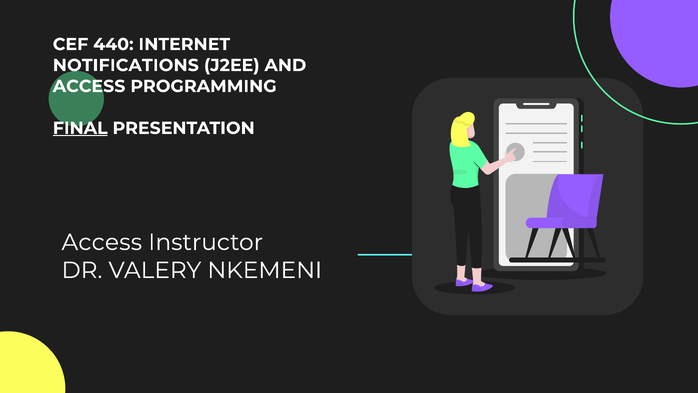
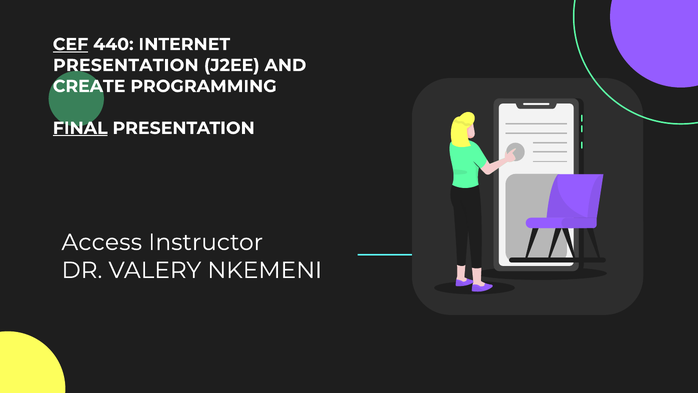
CEF underline: none -> present (70, 44)
NOTIFICATIONS: NOTIFICATIONS -> PRESENTATION (126, 65)
ACCESS: ACCESS -> CREATE (89, 86)
